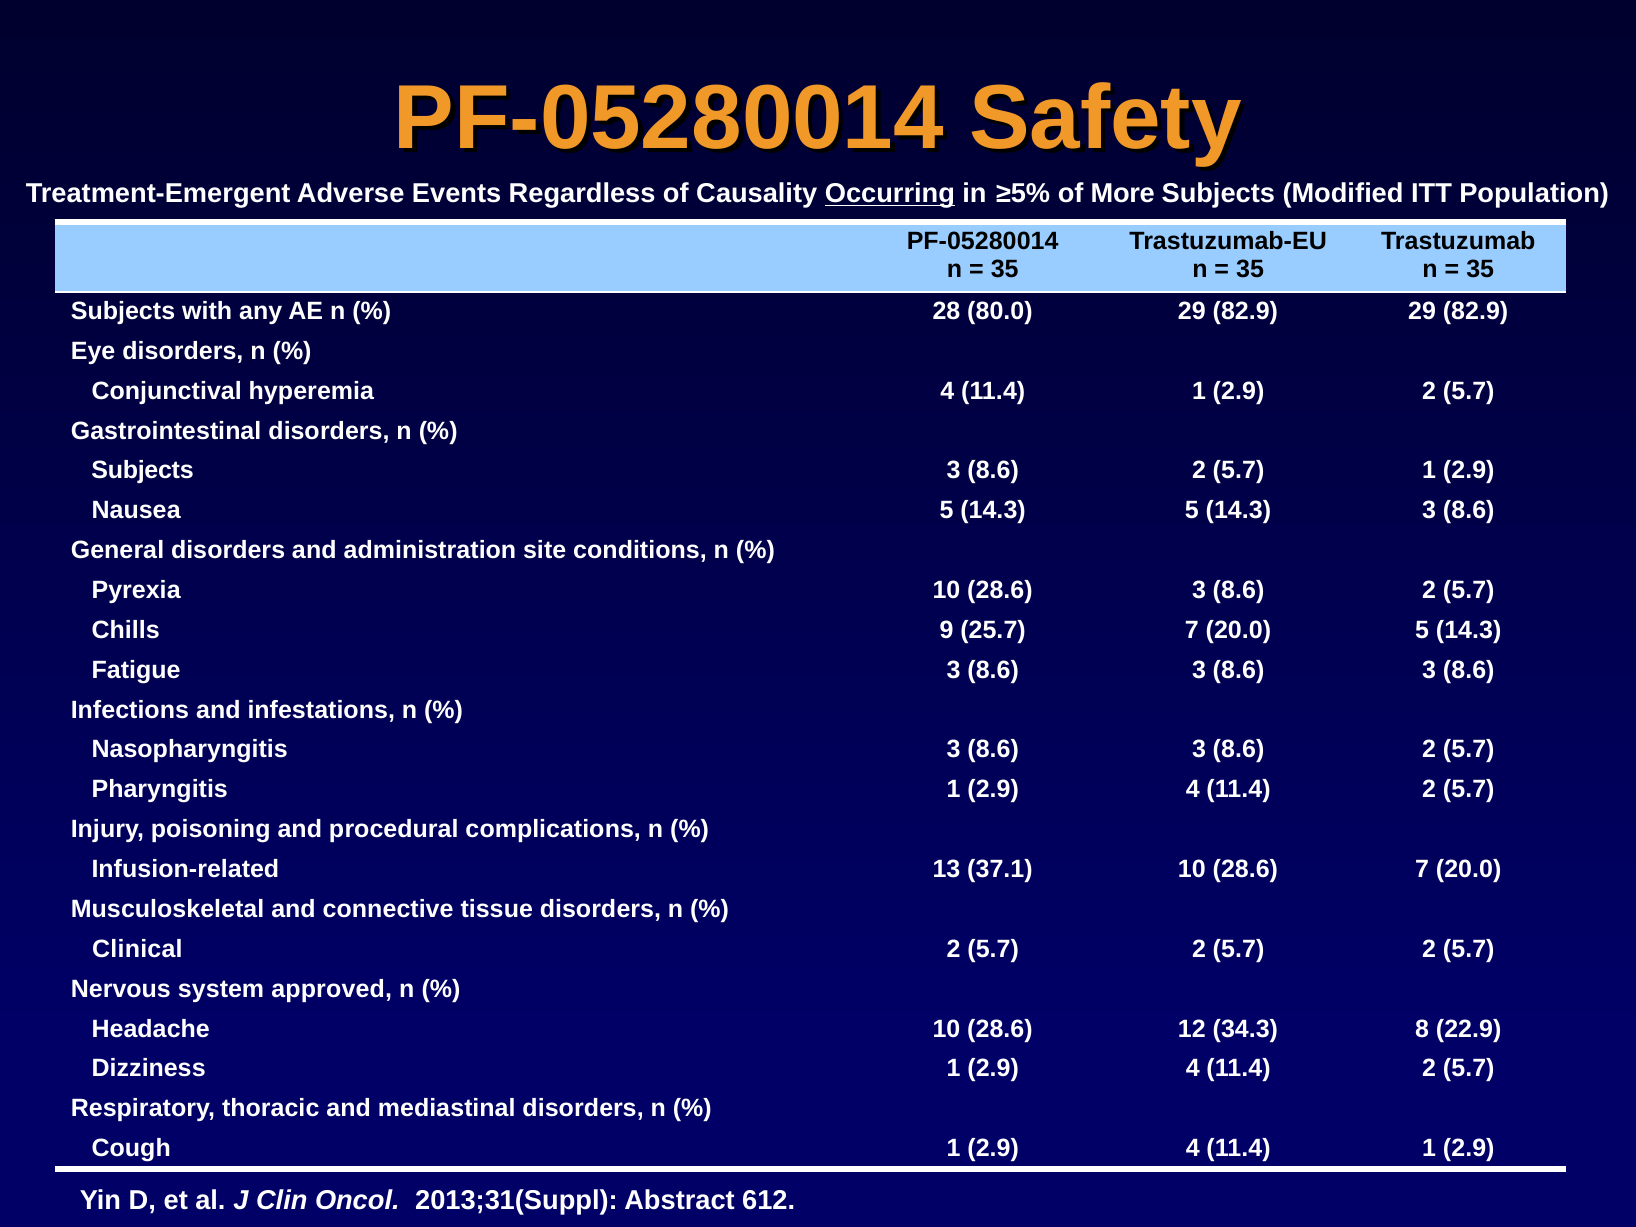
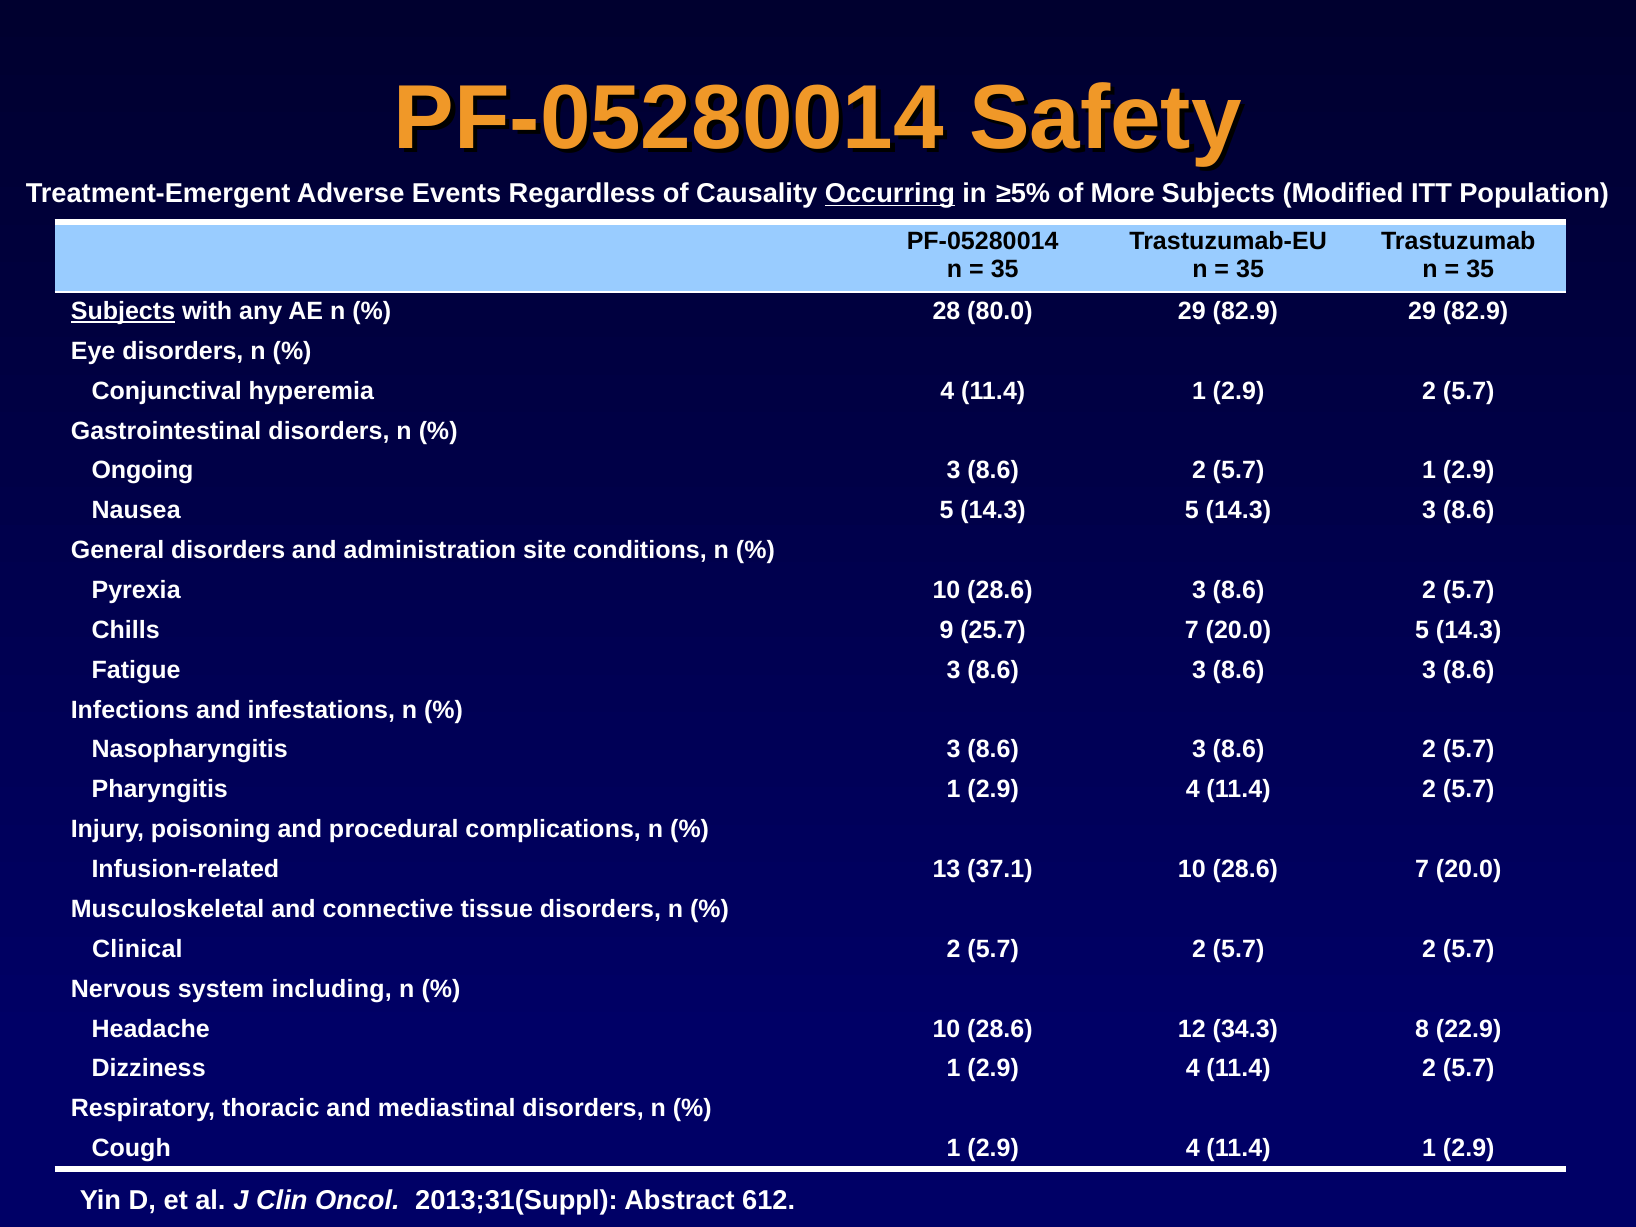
Subjects underline: none -> present (123, 311)
Subjects: Subjects -> Ongoing (143, 471)
approved: approved -> including (332, 989)
